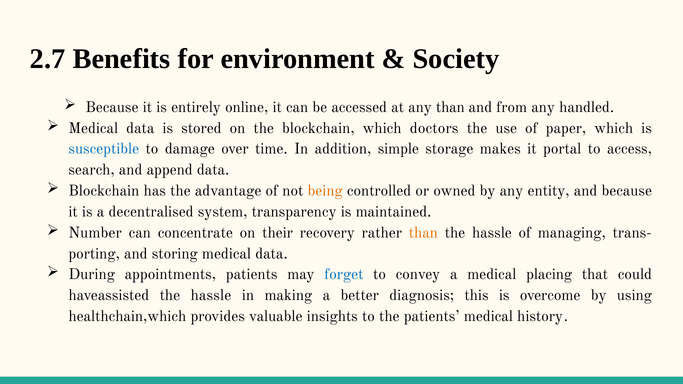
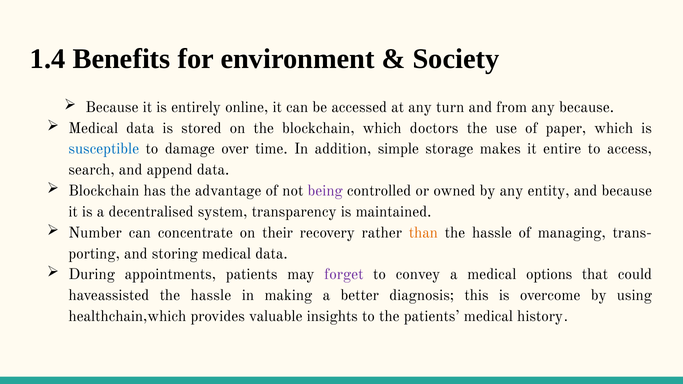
2.7: 2.7 -> 1.4 (48, 59)
any than: than -> turn (450, 107)
any handled: handled -> because (587, 107)
portal: portal -> entire (562, 149)
being colour: orange -> purple (325, 191)
forget colour: blue -> purple (344, 275)
placing: placing -> options (549, 275)
